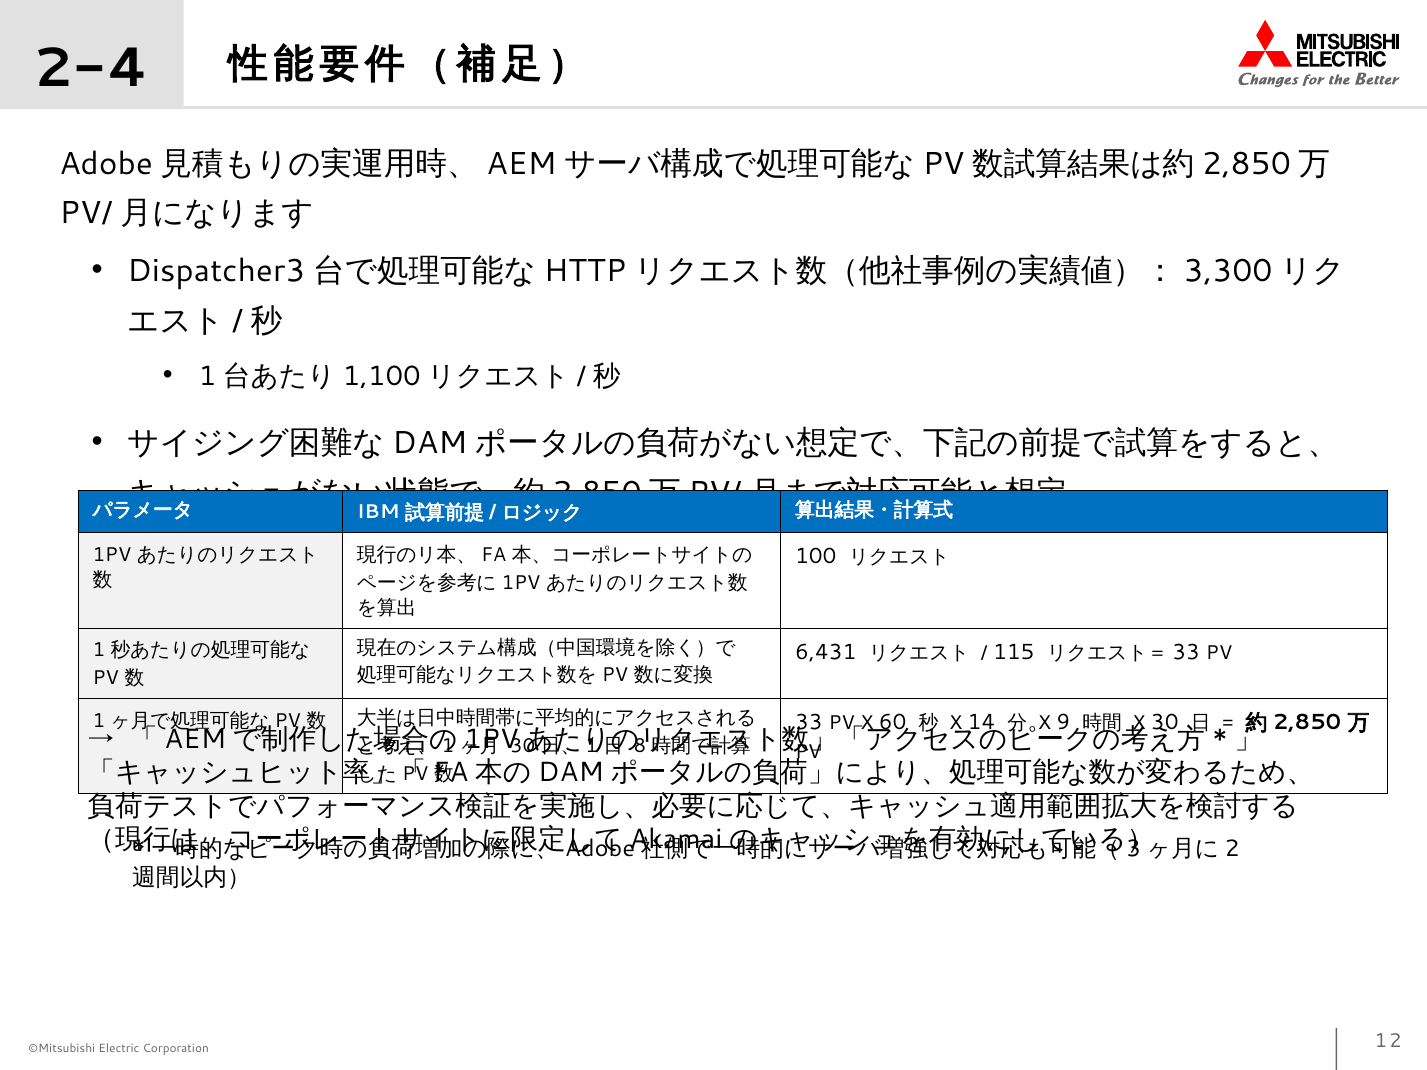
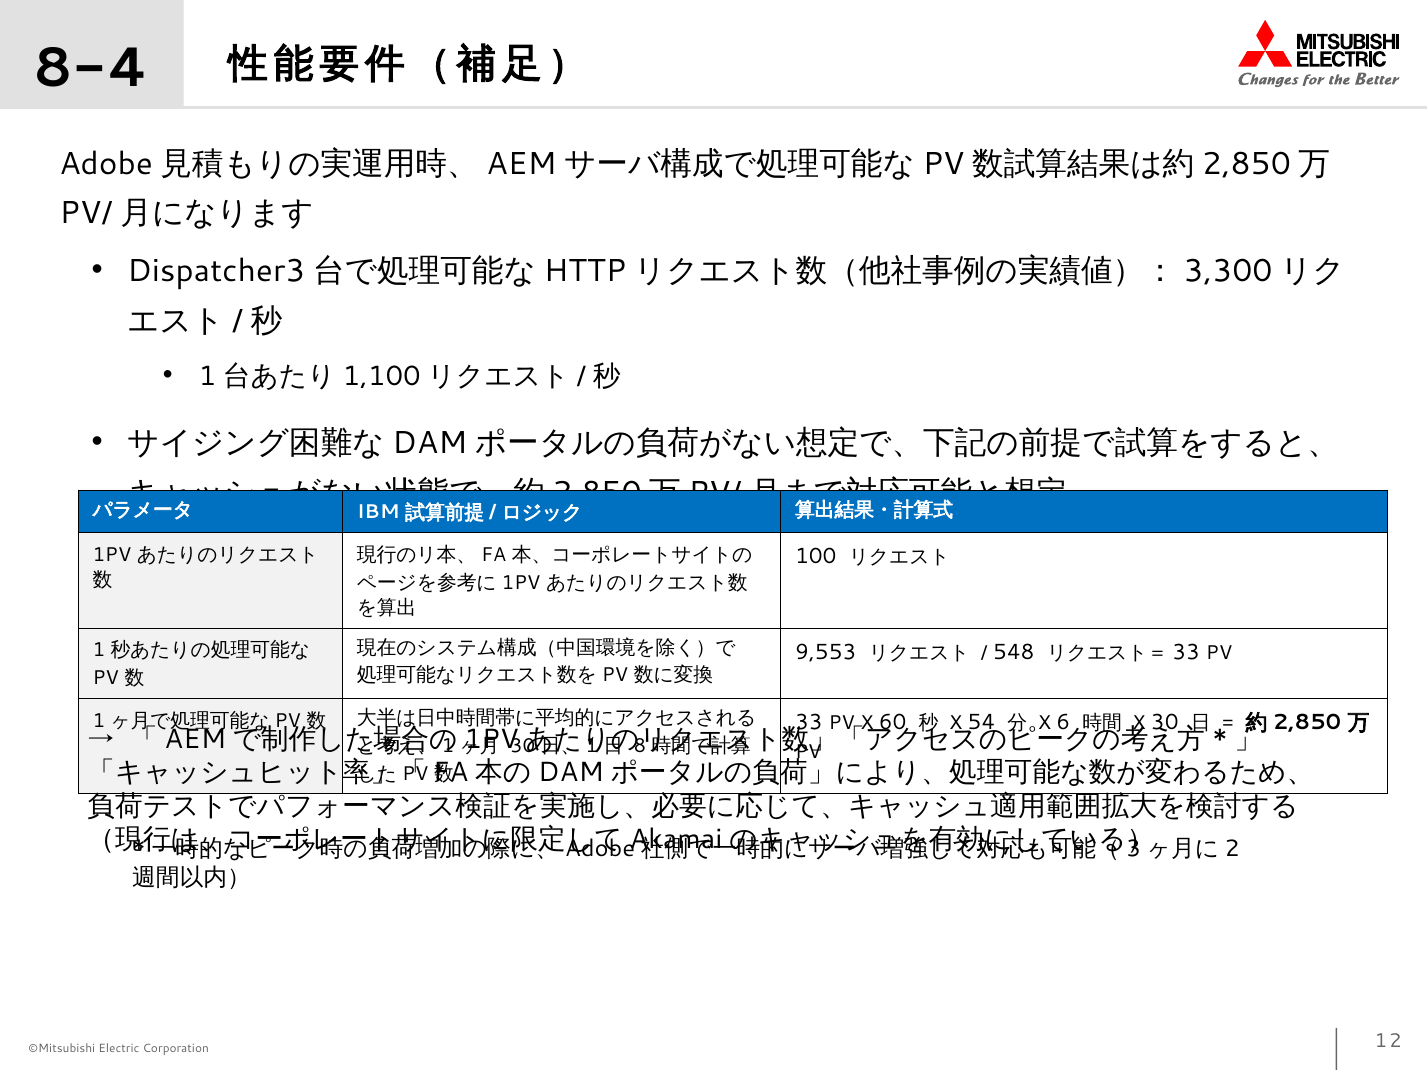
2-4: 2-4 -> 8-4 (91, 68)
6,431: 6,431 -> 9,553 (826, 652)
115: 115 -> 548 (1014, 652)
14: 14 -> 54 (981, 723)
9: 9 -> 6 (1063, 723)
